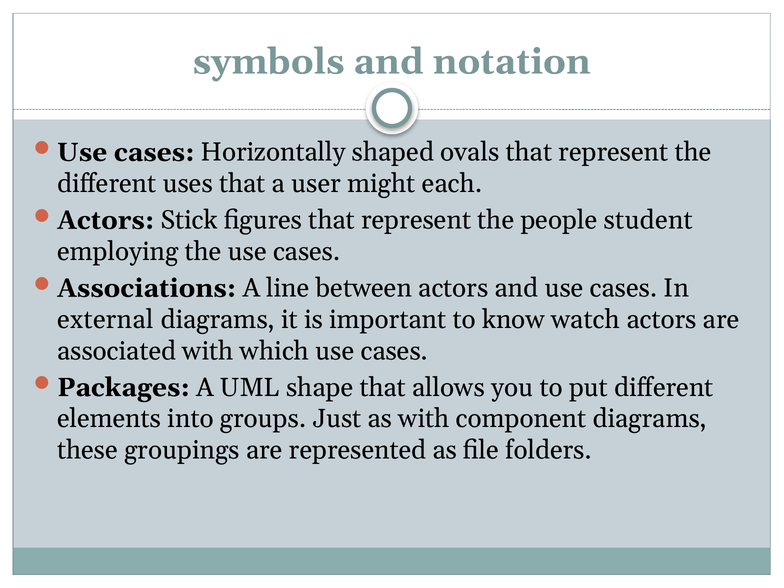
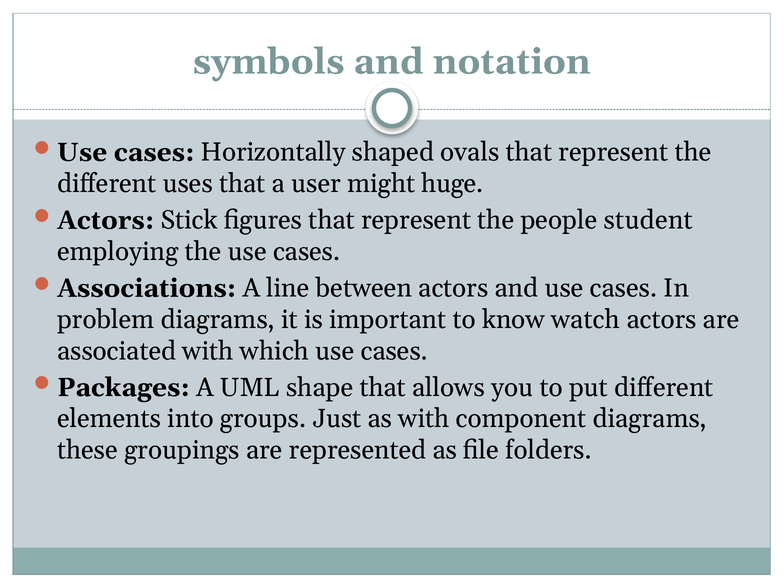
each: each -> huge (452, 184)
external: external -> problem (106, 320)
